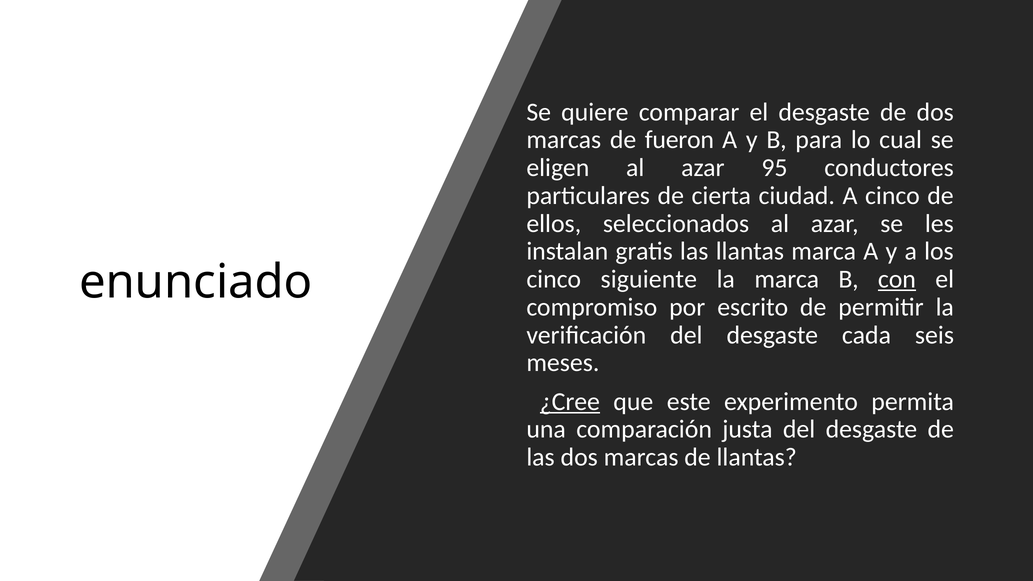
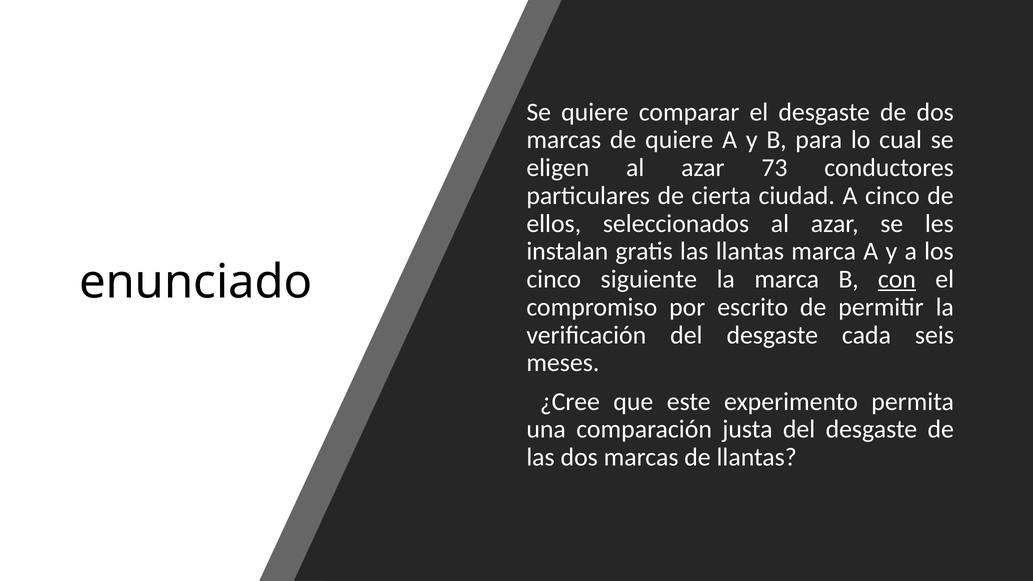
de fueron: fueron -> quiere (679, 140)
95: 95 -> 73 (774, 168)
¿Cree underline: present -> none (570, 402)
